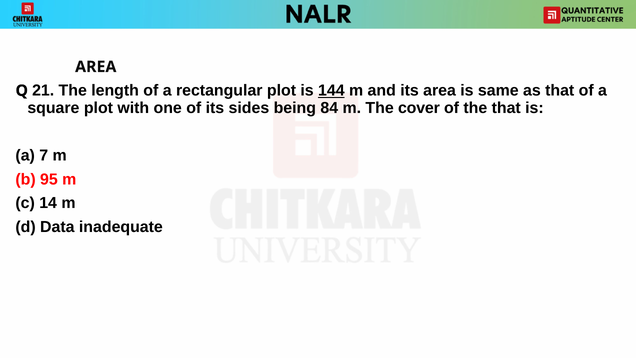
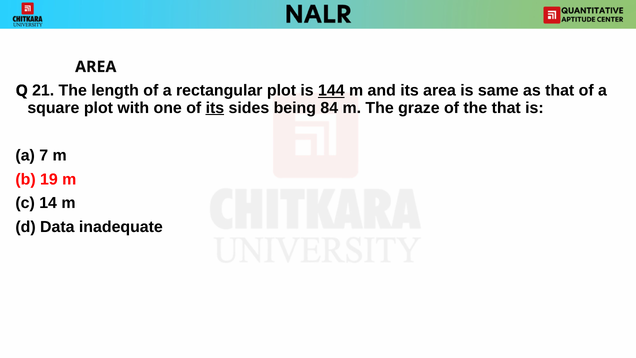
its underline: none -> present (215, 108)
cover: cover -> graze (419, 108)
95: 95 -> 19 (49, 179)
